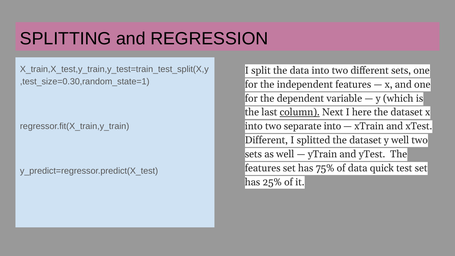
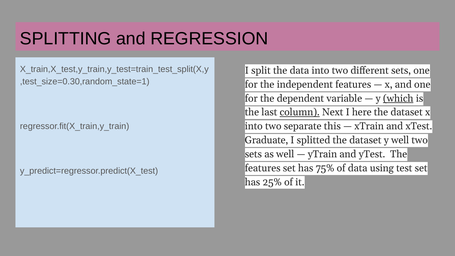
which underline: none -> present (398, 98)
separate into: into -> this (332, 126)
Different: Different -> Graduate (266, 140)
quick: quick -> using (382, 168)
